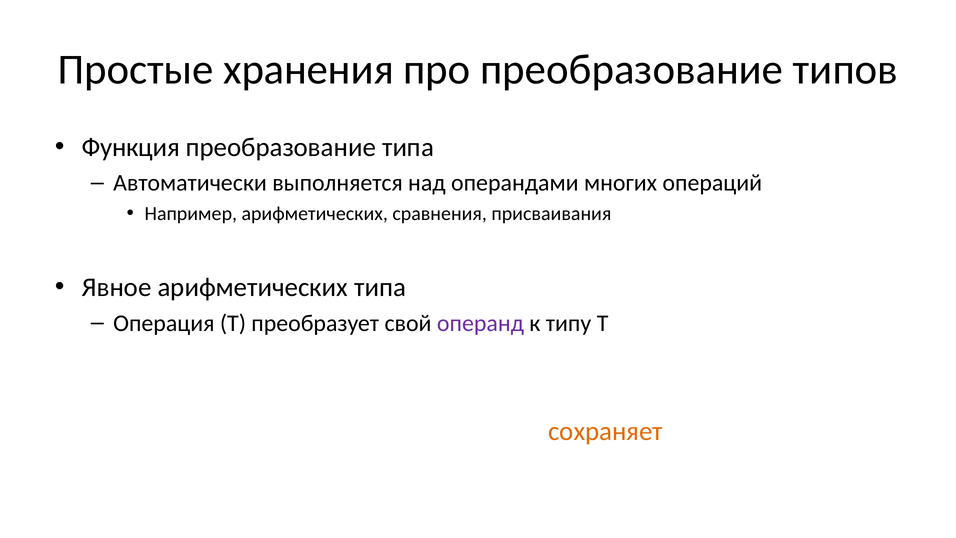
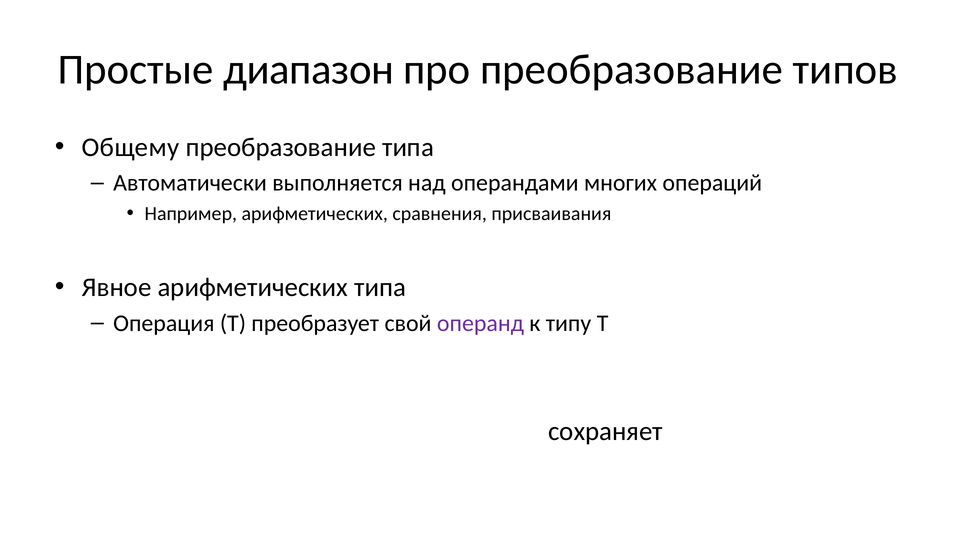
хранения: хранения -> диапазон (309, 69)
Функция: Функция -> Общему (131, 147)
сохраняет colour: orange -> black (605, 431)
